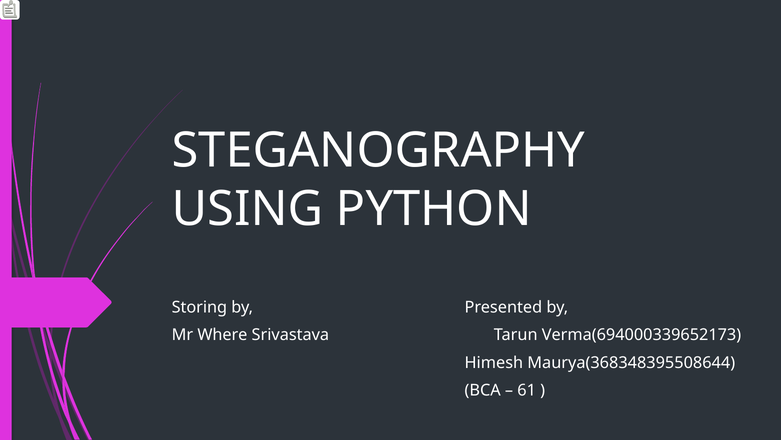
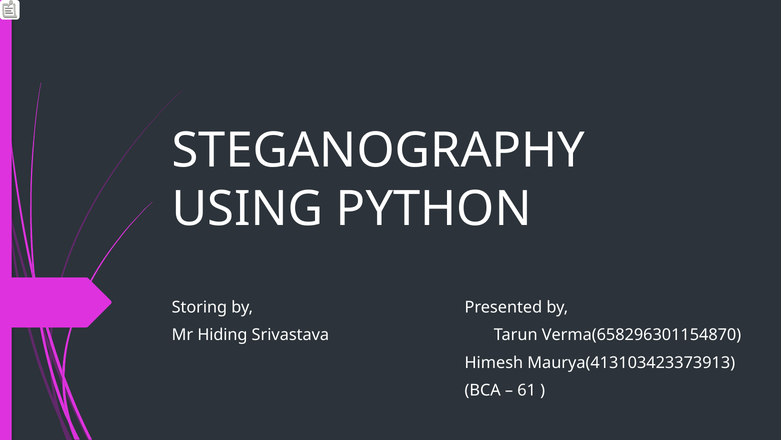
Where: Where -> Hiding (222, 334)
Verma(694000339652173: Verma(694000339652173 -> Verma(658296301154870 (641, 334)
Maurya(368348395508644: Maurya(368348395508644 -> Maurya(413103423373913 (631, 362)
